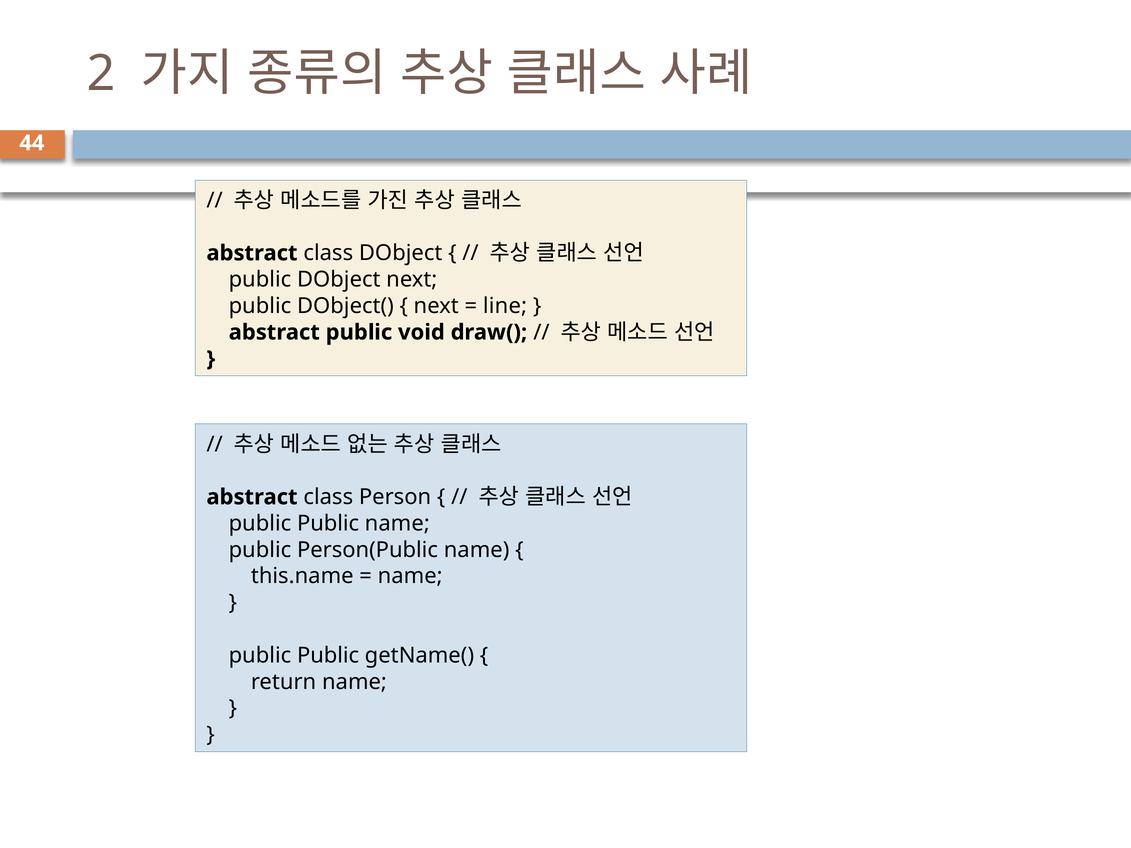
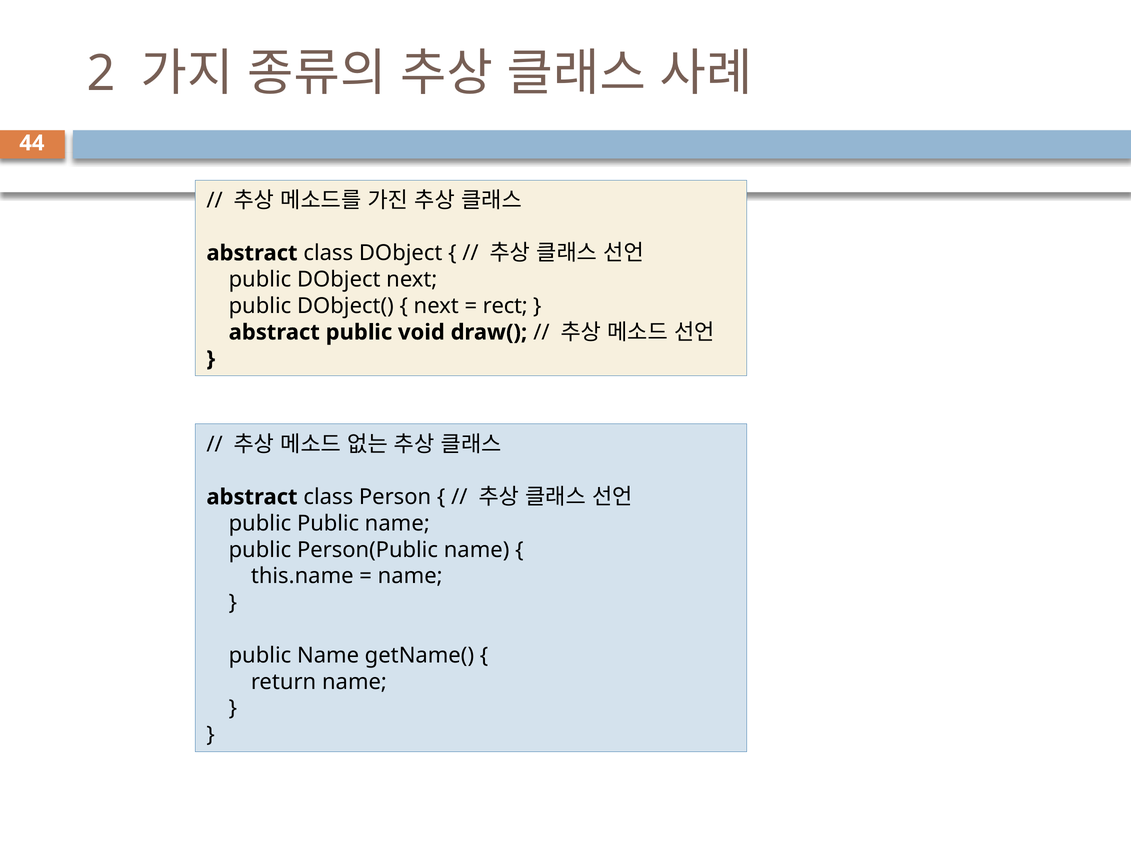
line: line -> rect (505, 306)
Public: Public -> Name (328, 656)
